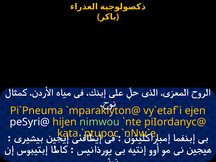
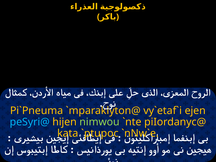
peSyri@ colour: white -> light blue (30, 122)
